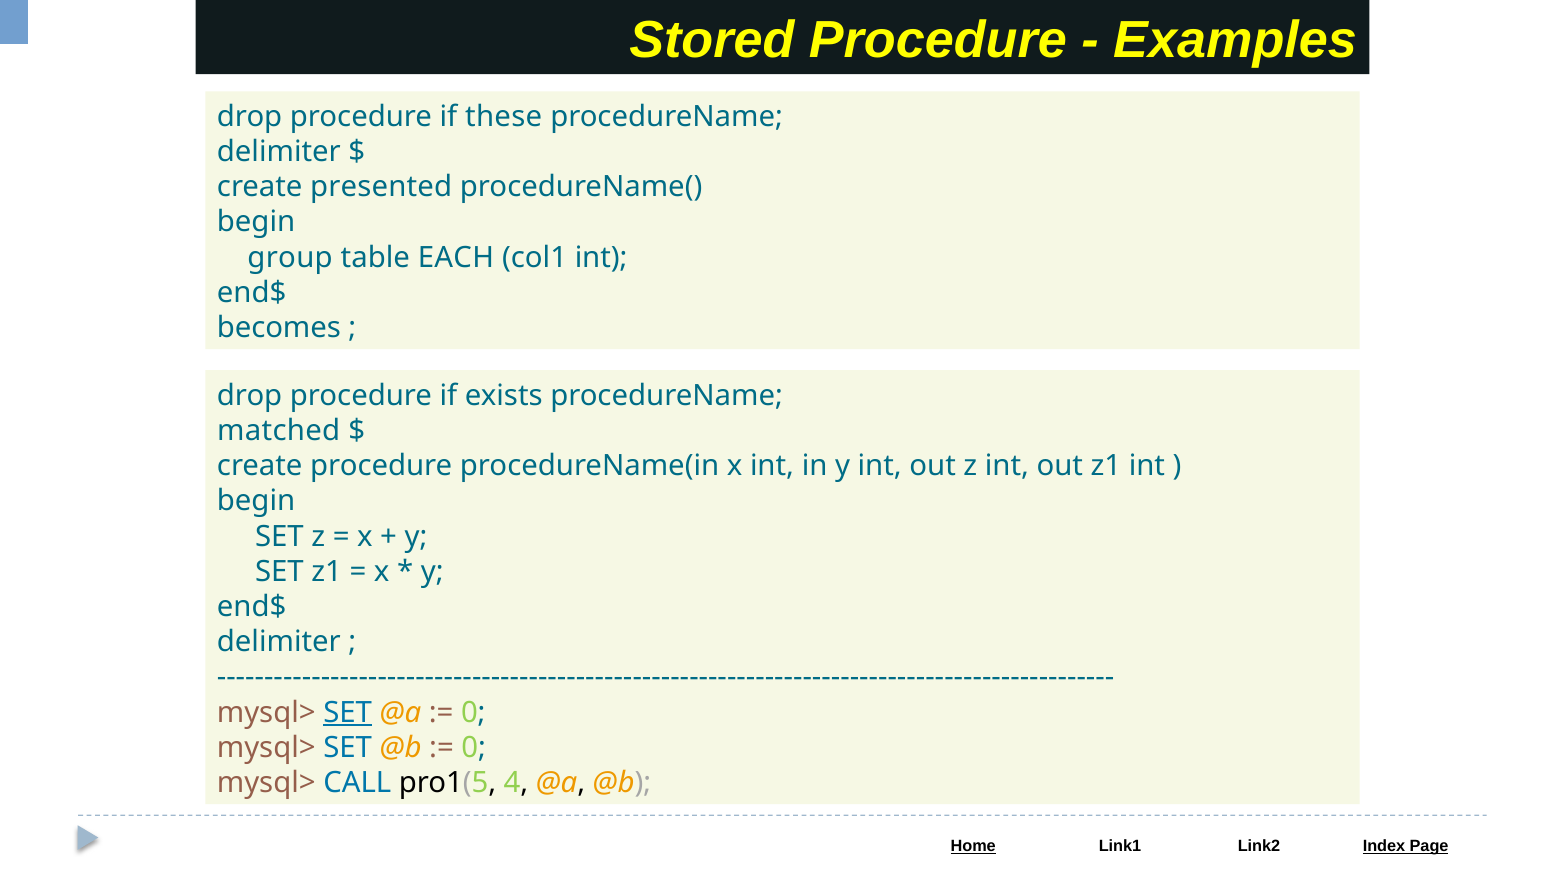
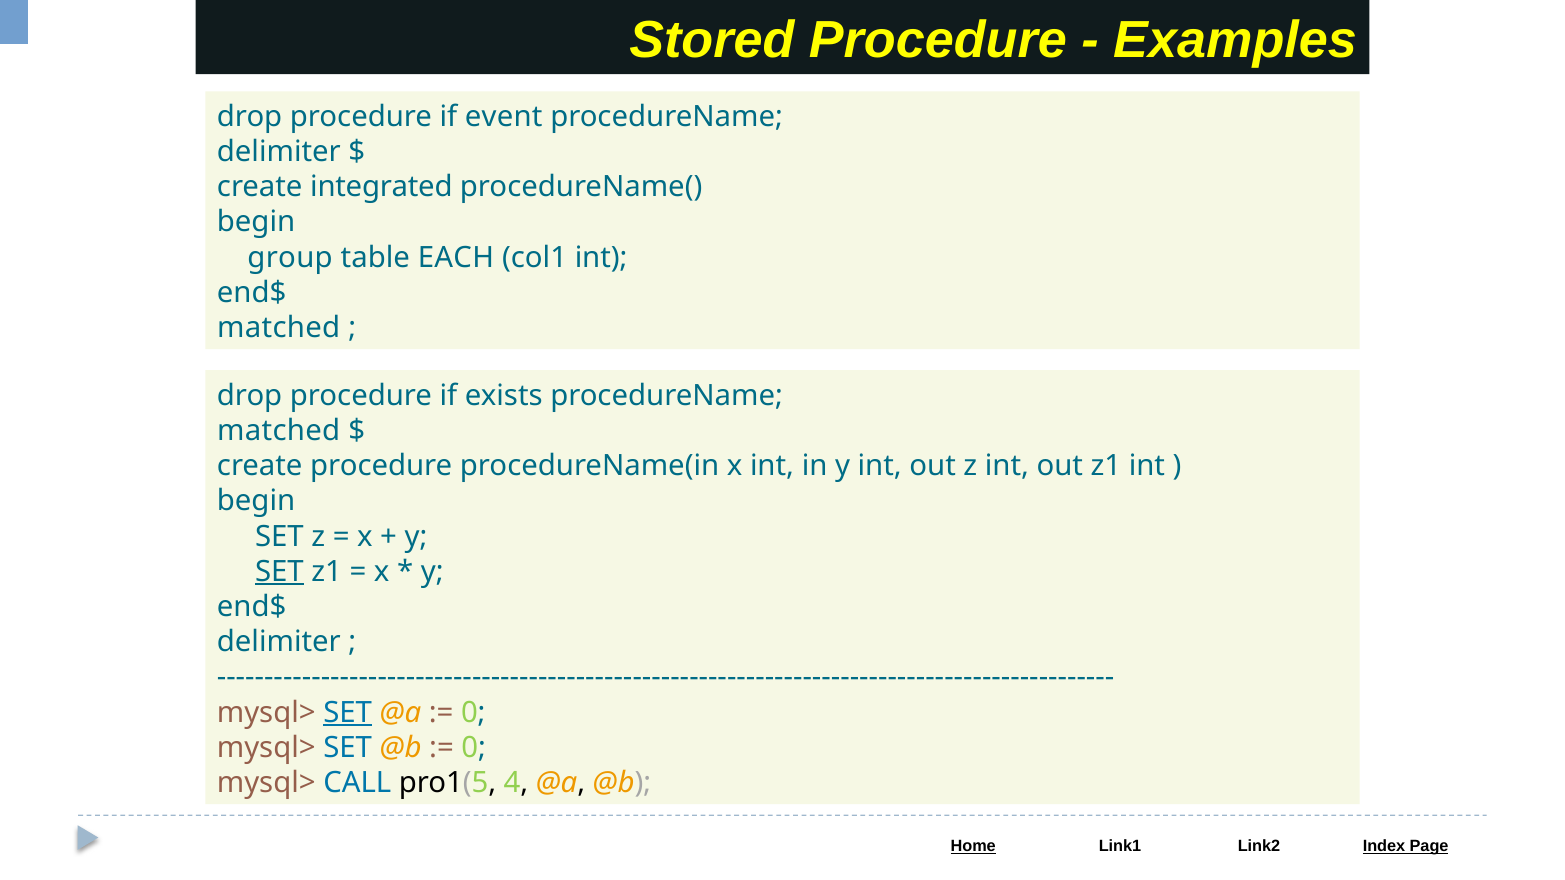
these: these -> event (504, 117)
presented: presented -> integrated (381, 187)
becomes: becomes -> matched (279, 328)
SET underline: none -> present (279, 572)
